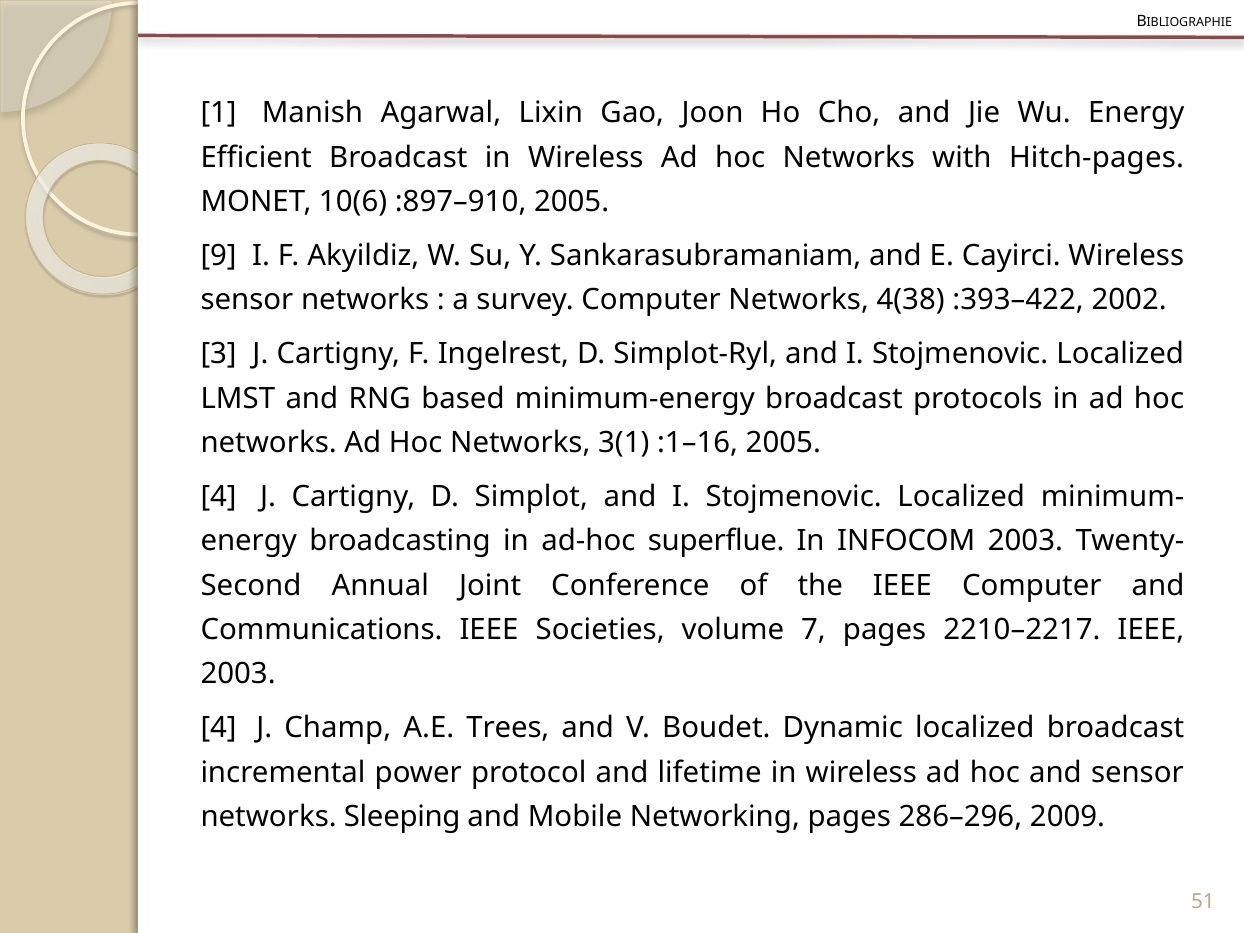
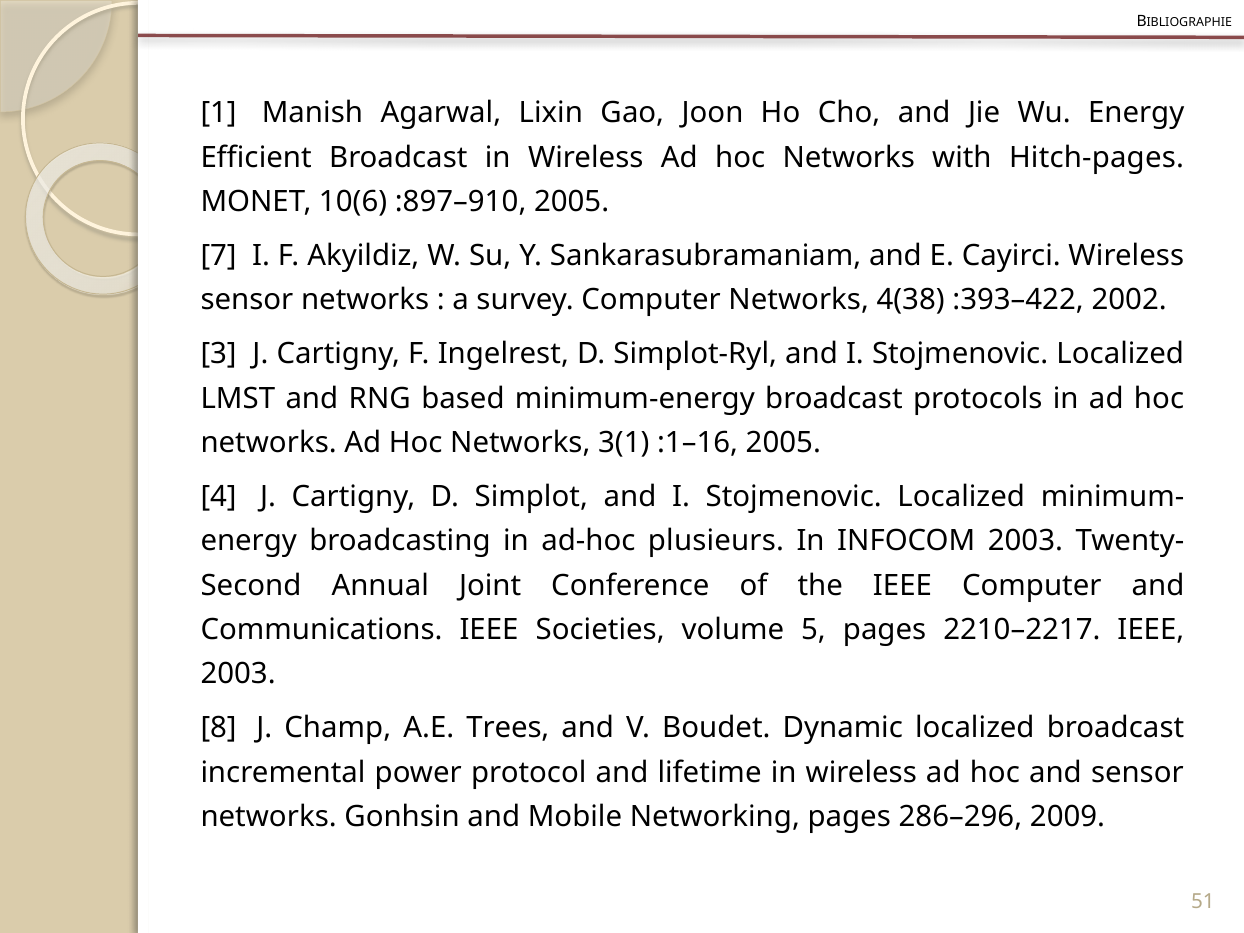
9: 9 -> 7 (219, 256)
superflue: superflue -> plusieurs (716, 541)
7: 7 -> 5 (813, 630)
4: 4 -> 8 (219, 728)
Sleeping: Sleeping -> Gonhsin (402, 817)
